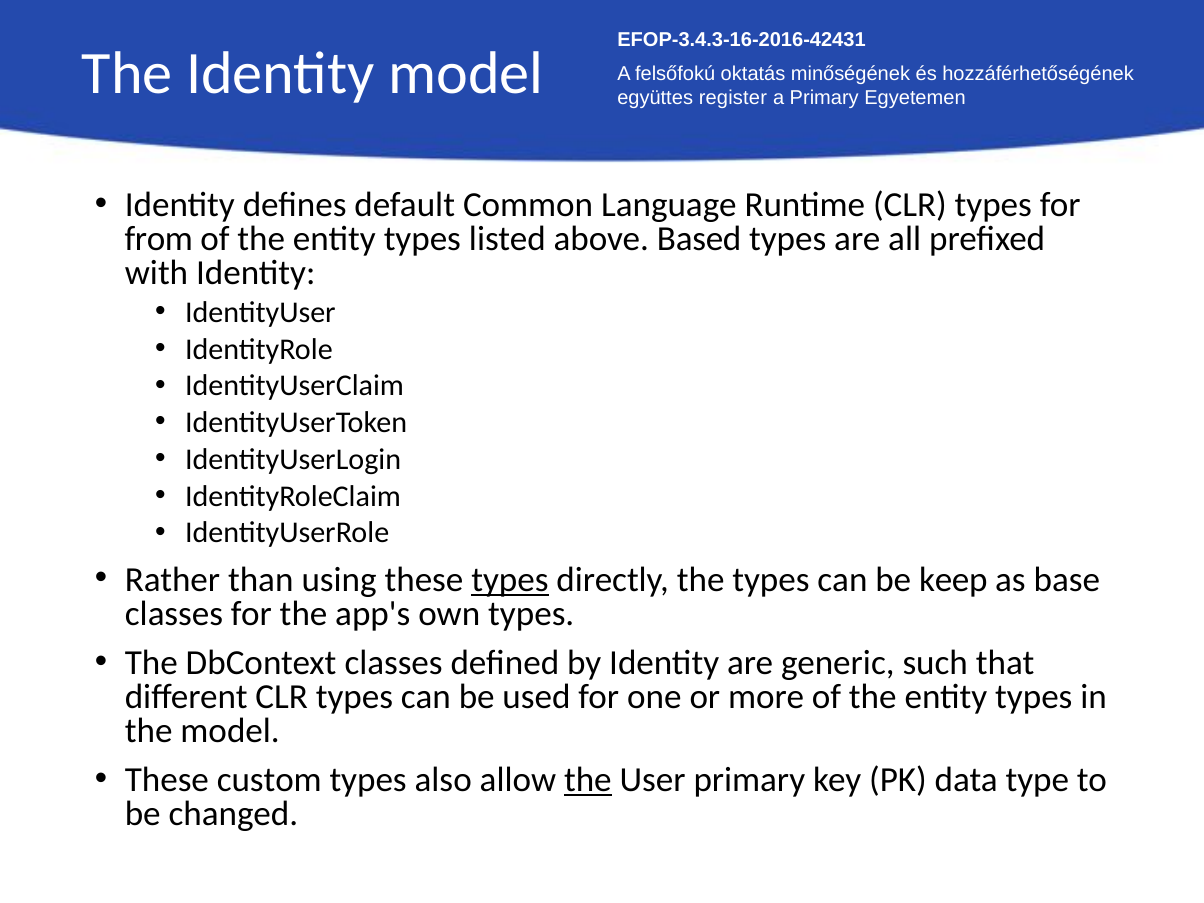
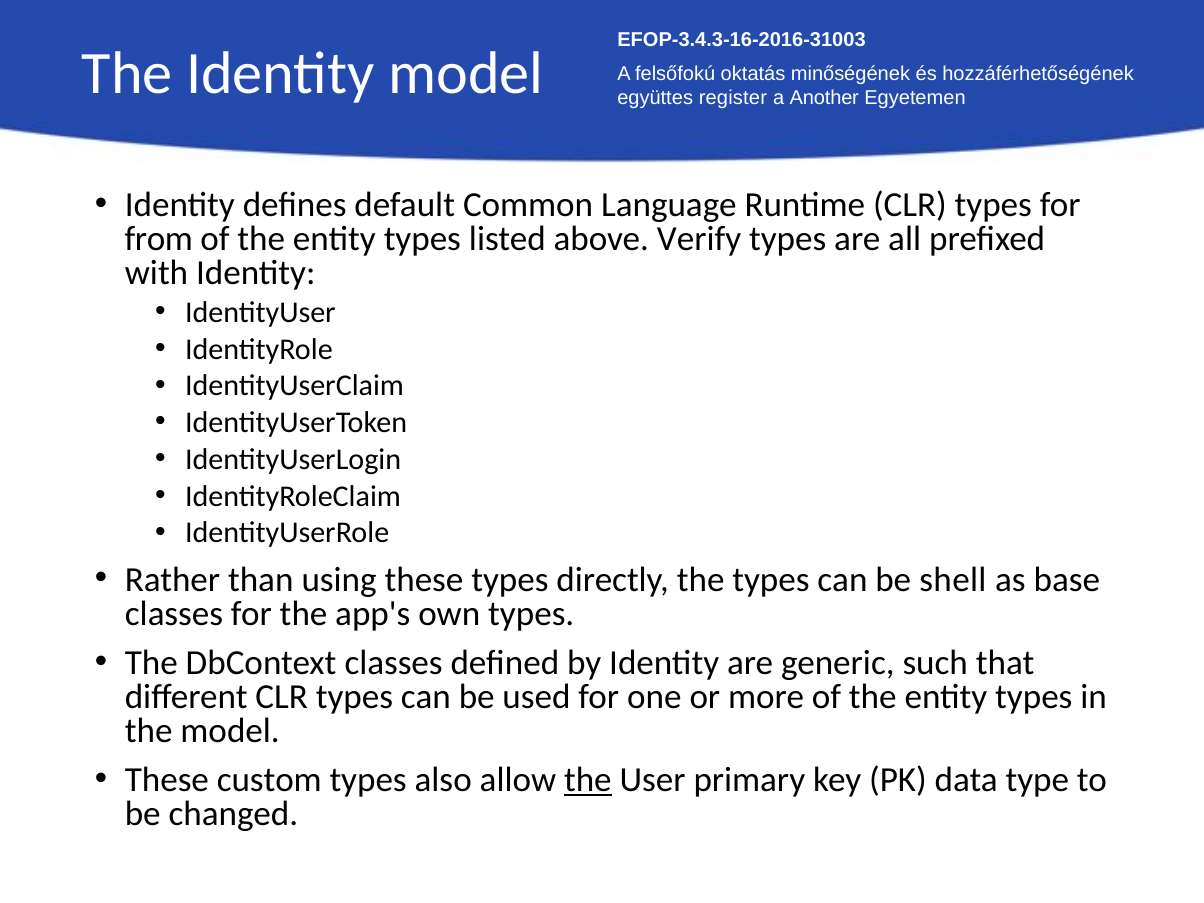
EFOP-3.4.3-16-2016-42431: EFOP-3.4.3-16-2016-42431 -> EFOP-3.4.3-16-2016-31003 (742, 40)
a Primary: Primary -> Another (824, 98)
Based: Based -> Verify (699, 239)
types underline: present -> none (510, 579)
keep: keep -> shell (953, 579)
